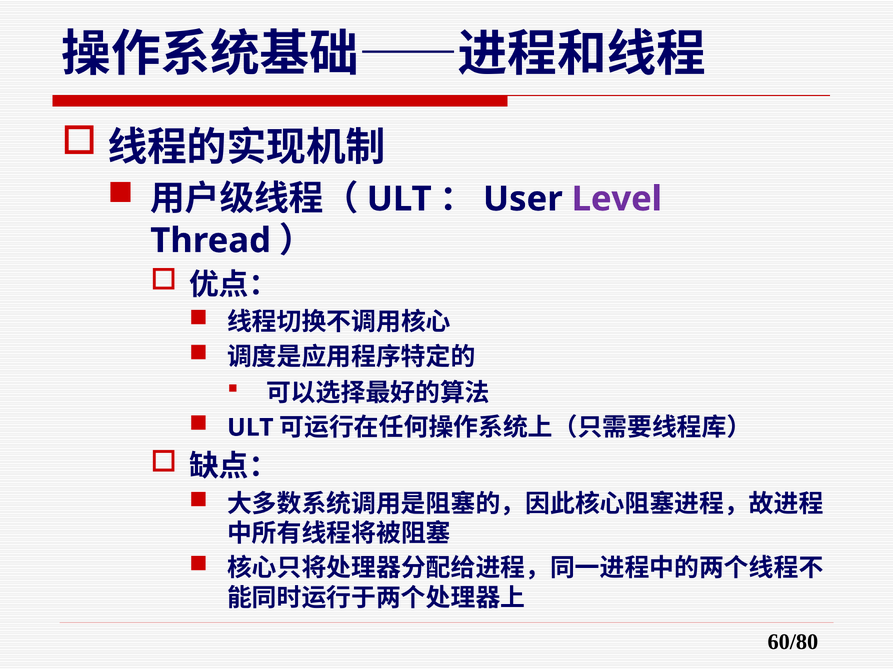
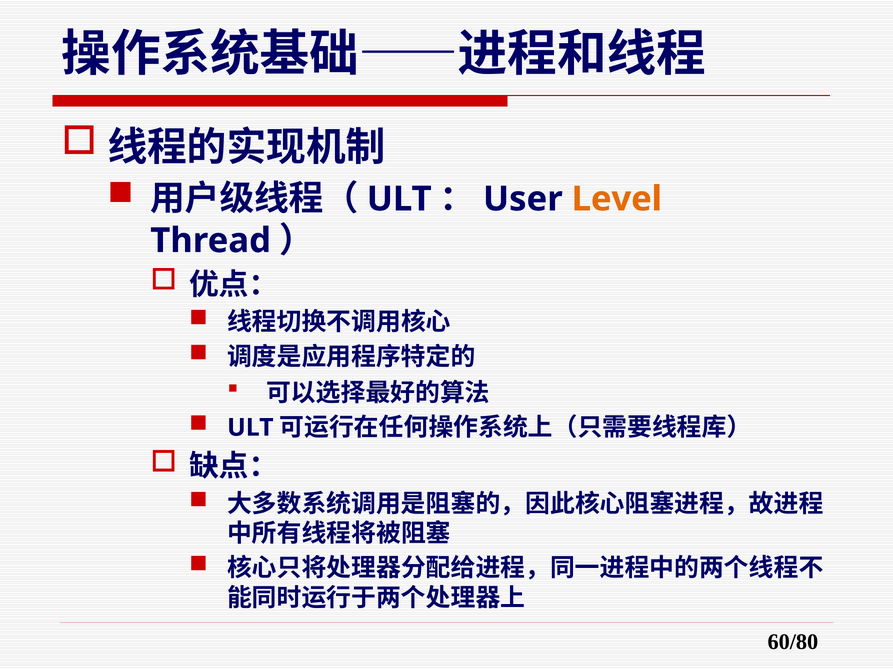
Level colour: purple -> orange (617, 199)
